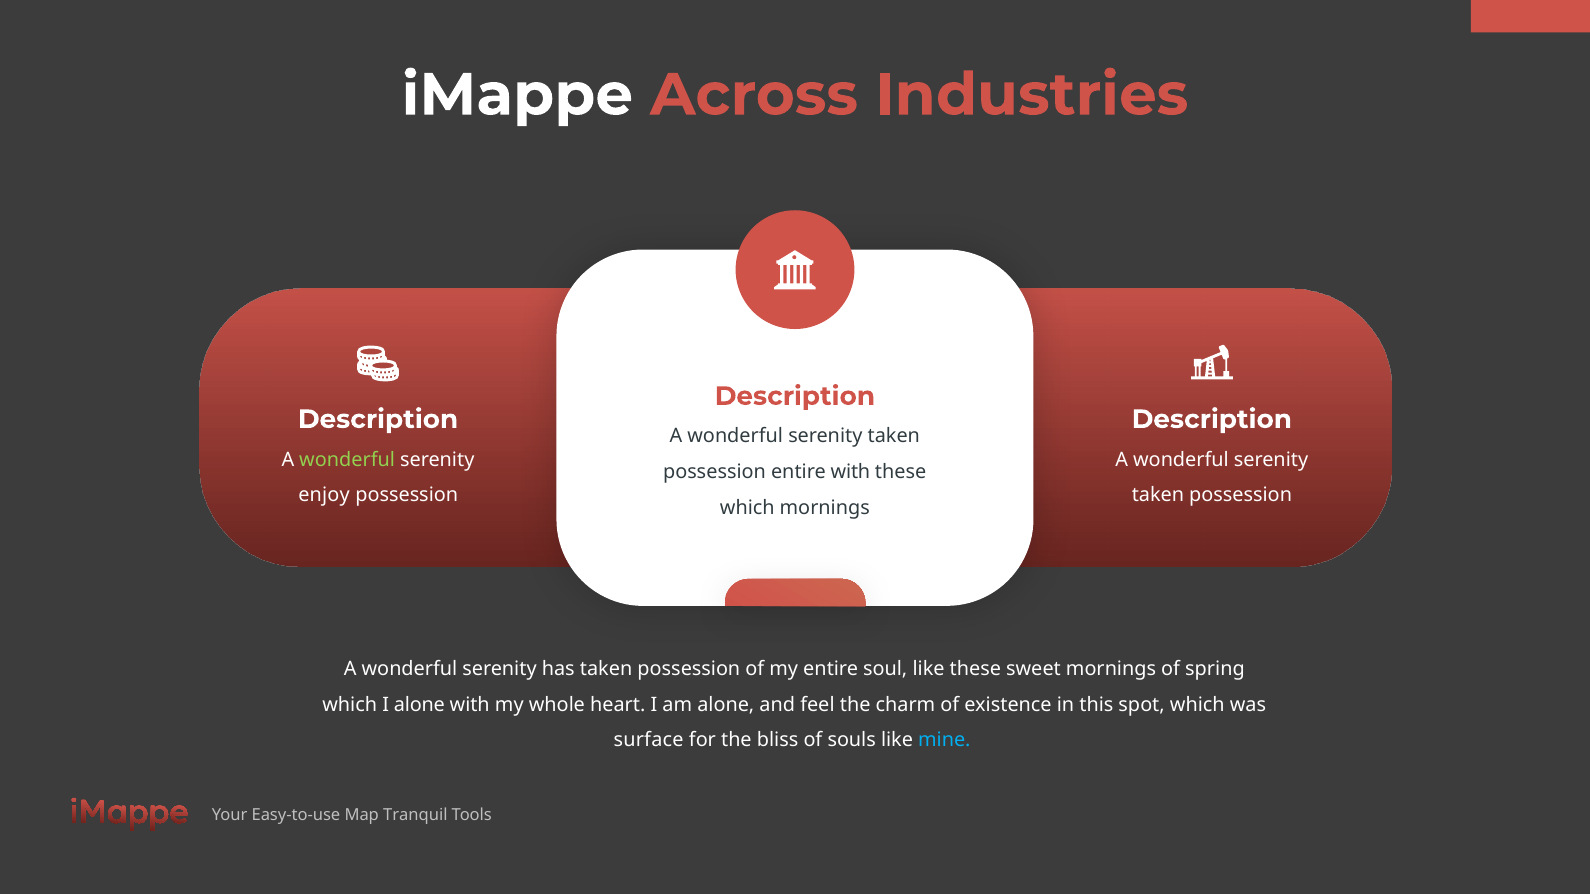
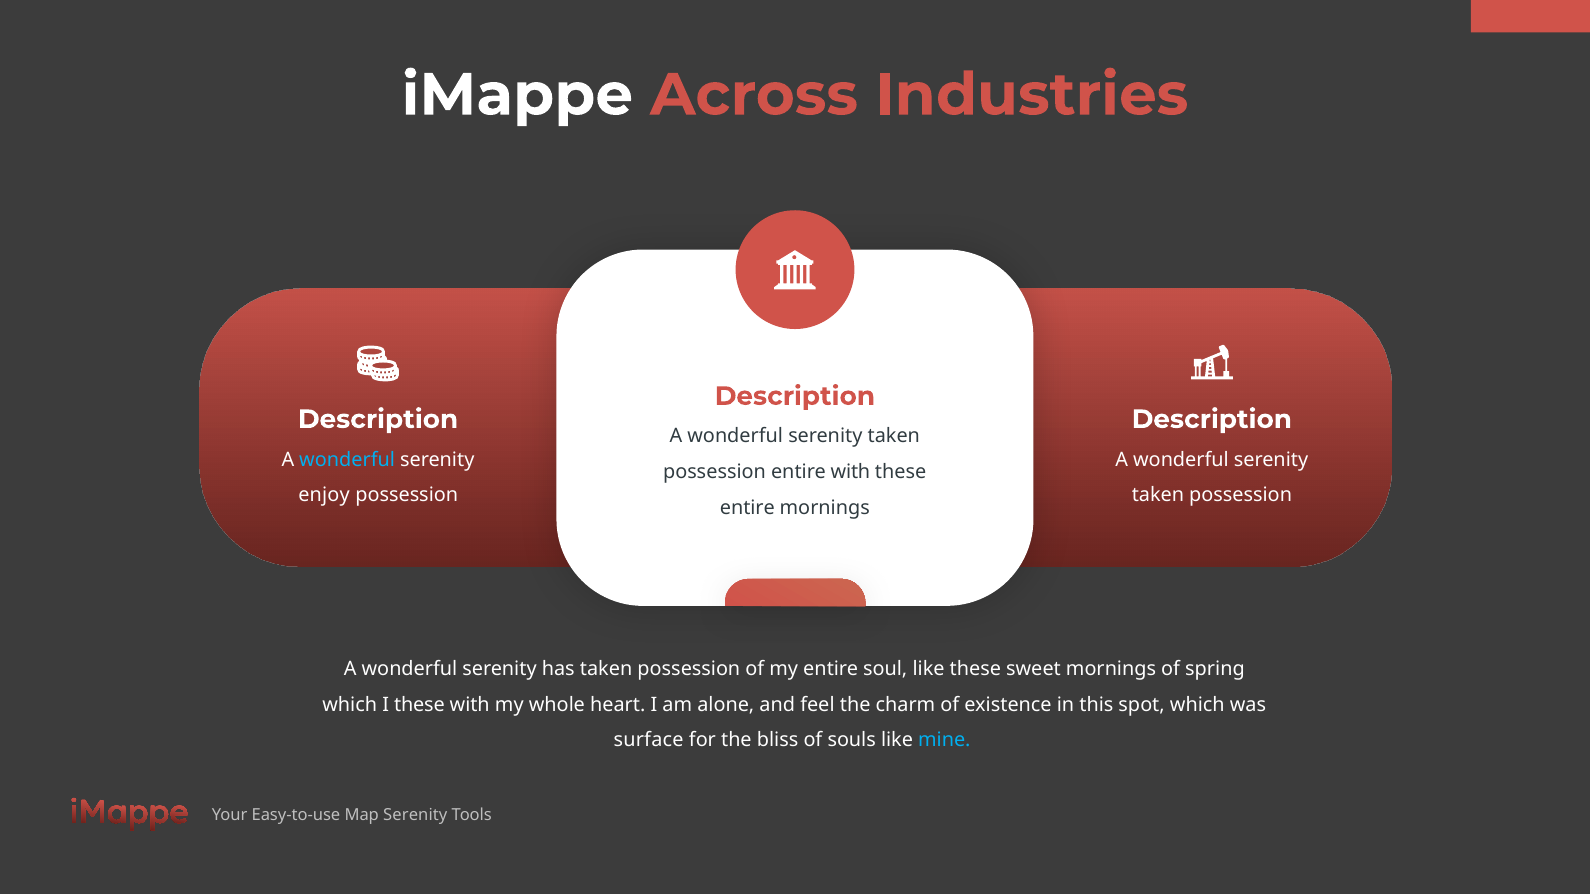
wonderful colour: light green -> light blue (347, 460)
which: which -> entire (747, 508)
I alone: alone -> these (419, 705)
Map Tranquil: Tranquil -> Serenity (415, 816)
